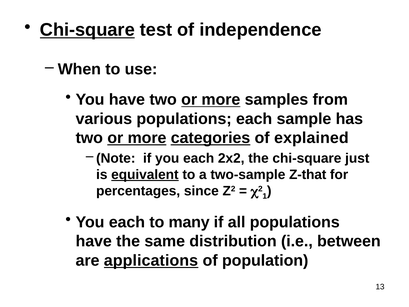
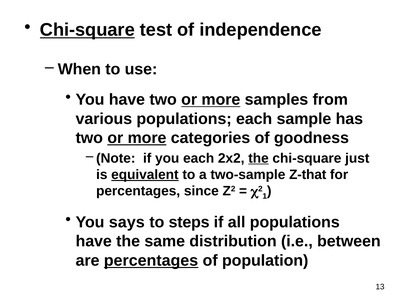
categories underline: present -> none (211, 138)
explained: explained -> goodness (311, 138)
the underline: none -> present (258, 158)
each: each -> says (127, 222)
many: many -> steps (189, 222)
are applications: applications -> percentages (151, 260)
